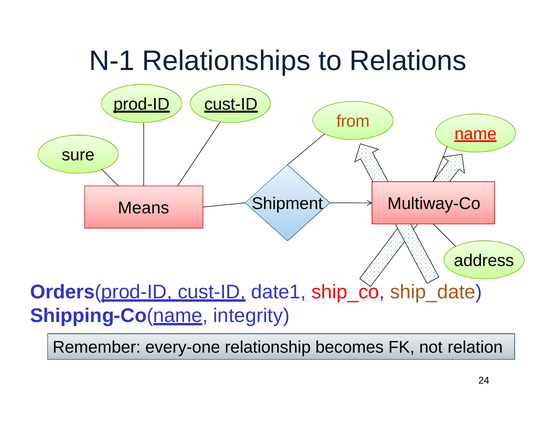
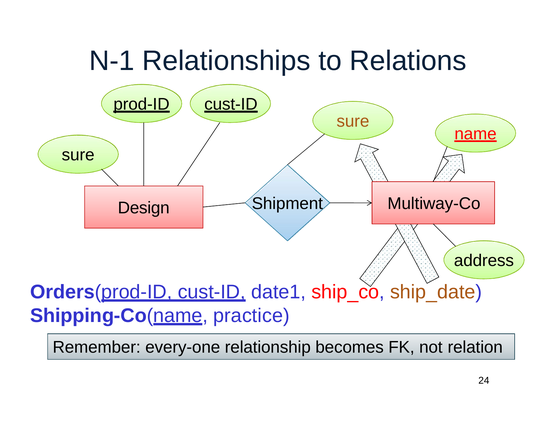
from: from -> sure (353, 121)
Means: Means -> Design (144, 208)
integrity: integrity -> practice (251, 316)
